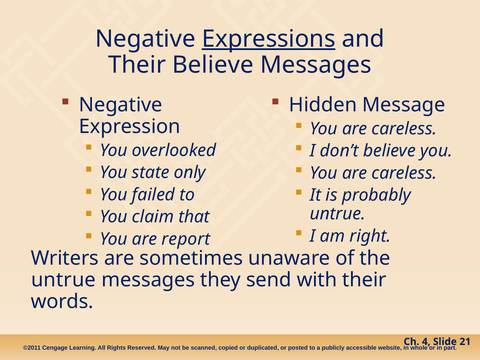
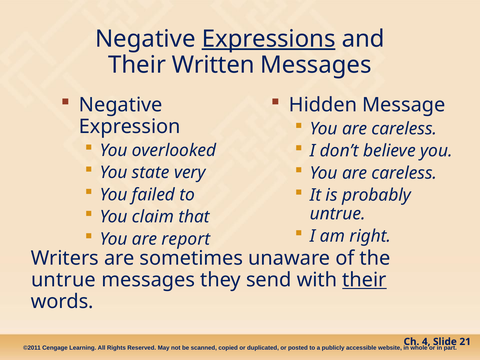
Their Believe: Believe -> Written (213, 65)
only: only -> very (190, 172)
their underline: none -> present (364, 280)
